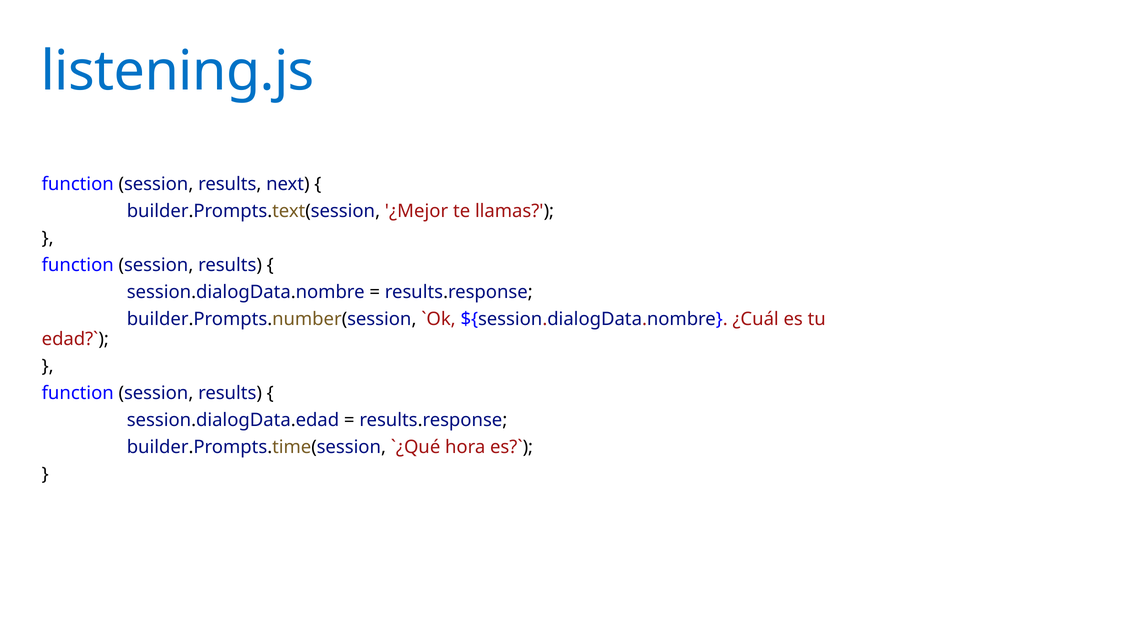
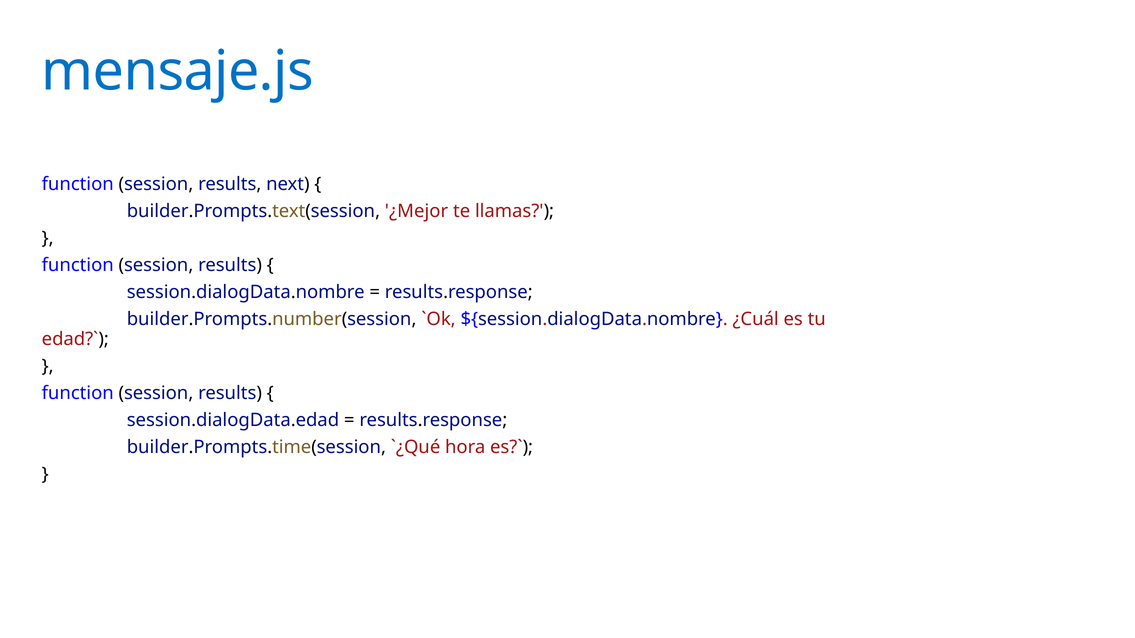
listening.js: listening.js -> mensaje.js (178, 71)
